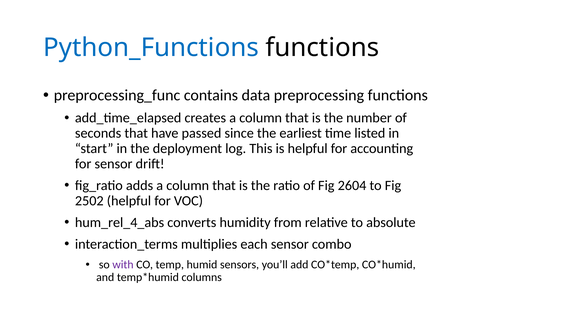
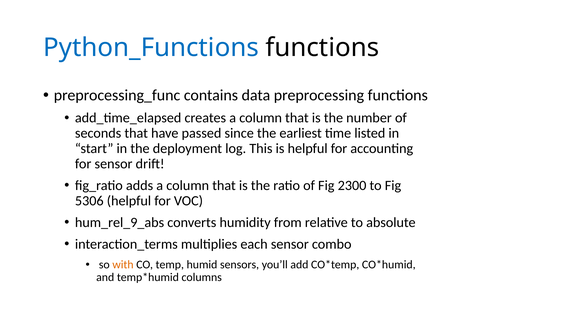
2604: 2604 -> 2300 (352, 186)
2502: 2502 -> 5306 (89, 201)
hum_rel_4_abs: hum_rel_4_abs -> hum_rel_9_abs (120, 223)
with colour: purple -> orange (123, 265)
